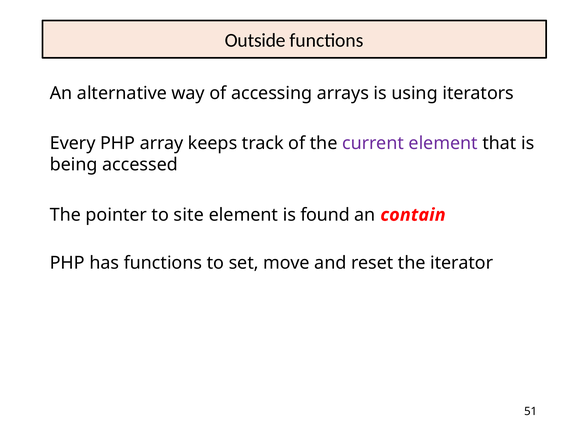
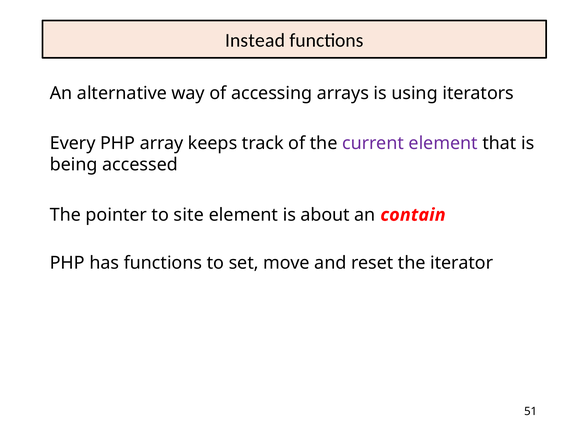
Outside: Outside -> Instead (255, 41)
found: found -> about (325, 215)
